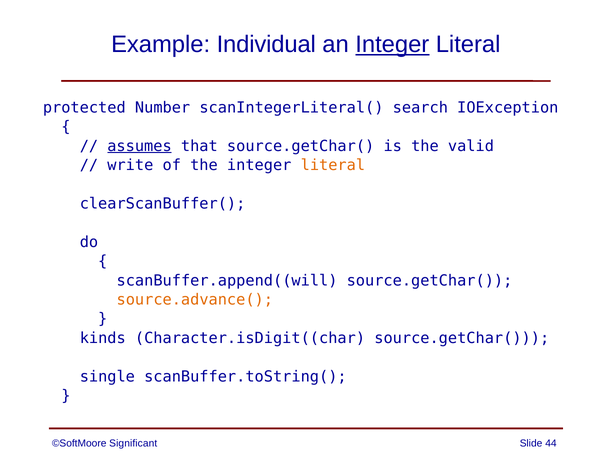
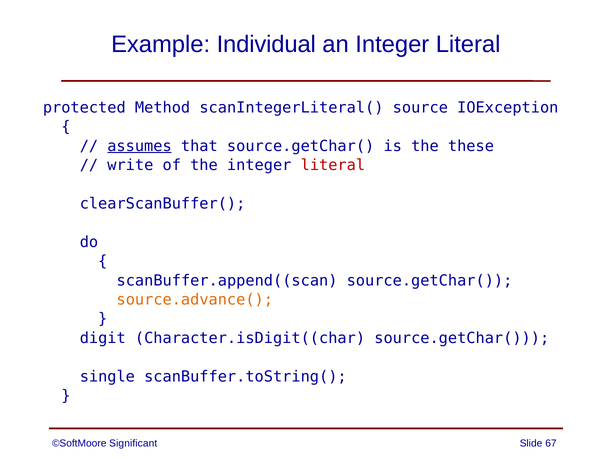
Integer underline: present -> none (392, 45)
Number: Number -> Method (163, 108)
search: search -> source (420, 108)
valid: valid -> these (471, 146)
literal colour: orange -> red (333, 165)
scanBuffer.append((will: scanBuffer.append((will -> scanBuffer.append((scan (227, 280)
kinds: kinds -> digit (103, 338)
44: 44 -> 67 (551, 443)
